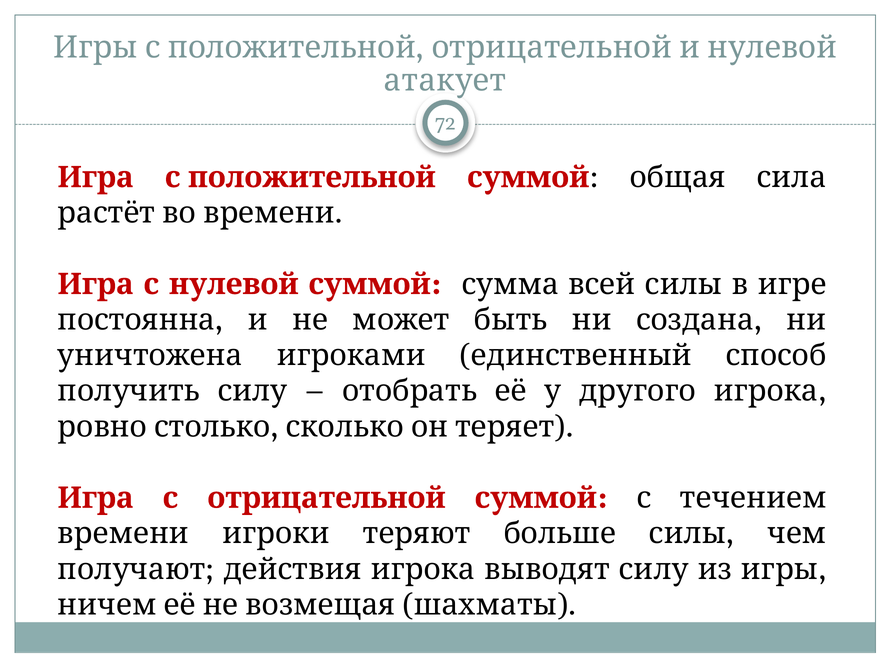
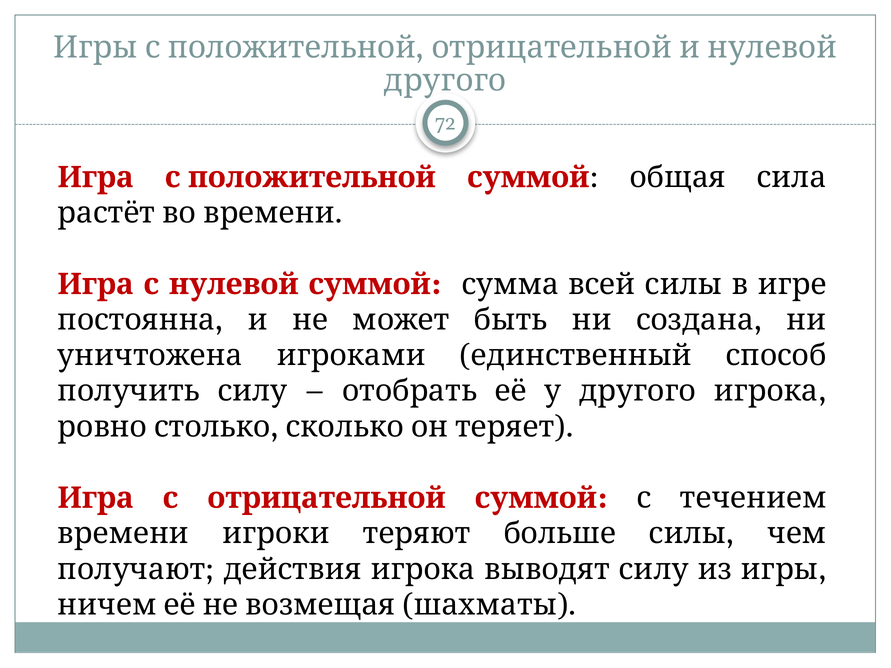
атакует: атакует -> другого (445, 81)
